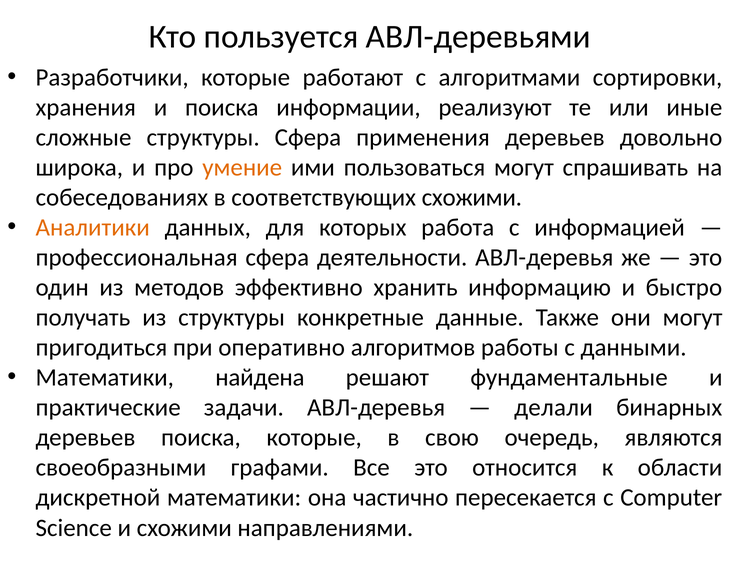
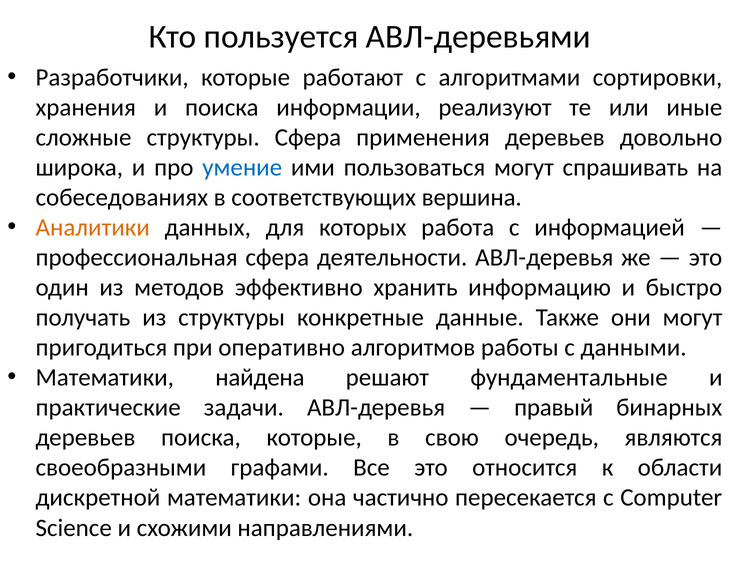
умение colour: orange -> blue (242, 167)
соответствующих схожими: схожими -> вершина (472, 197)
делали: делали -> правый (554, 407)
